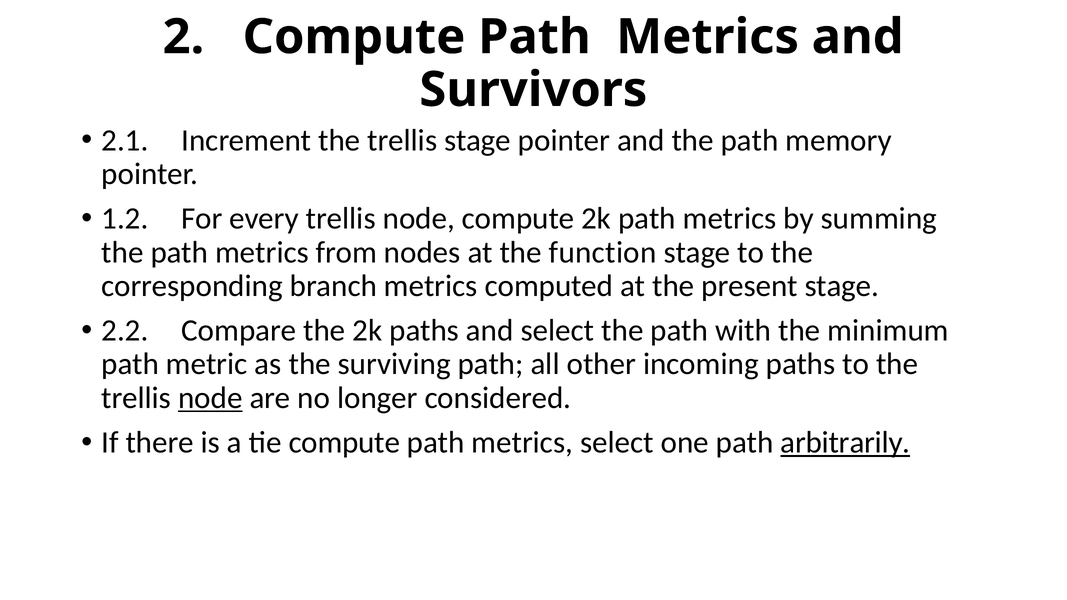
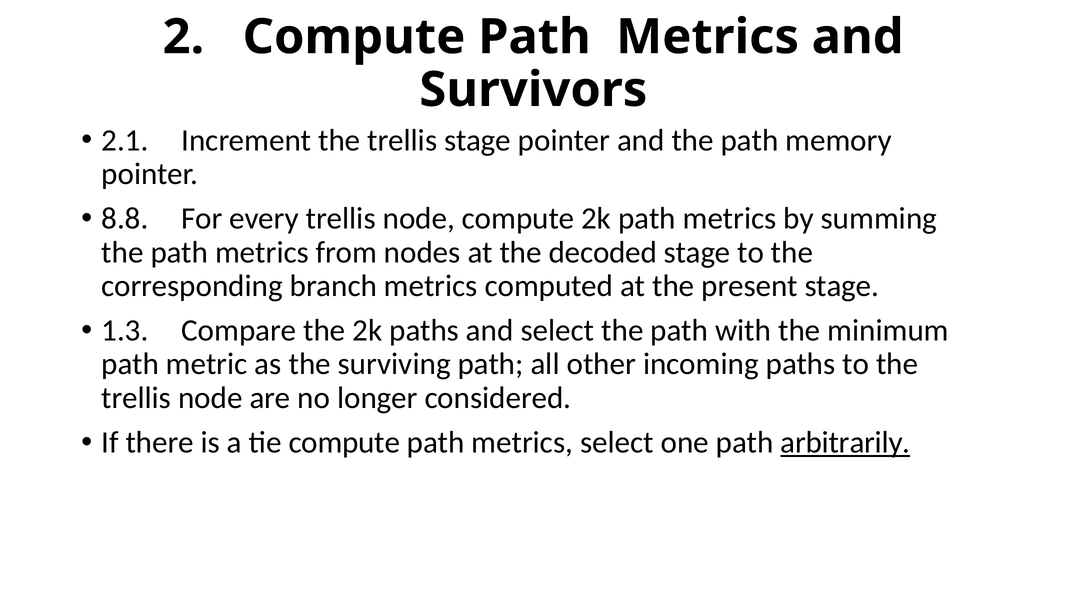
1.2: 1.2 -> 8.8 (125, 219)
function: function -> decoded (603, 252)
2.2: 2.2 -> 1.3 (125, 331)
node underline: present -> none (210, 398)
